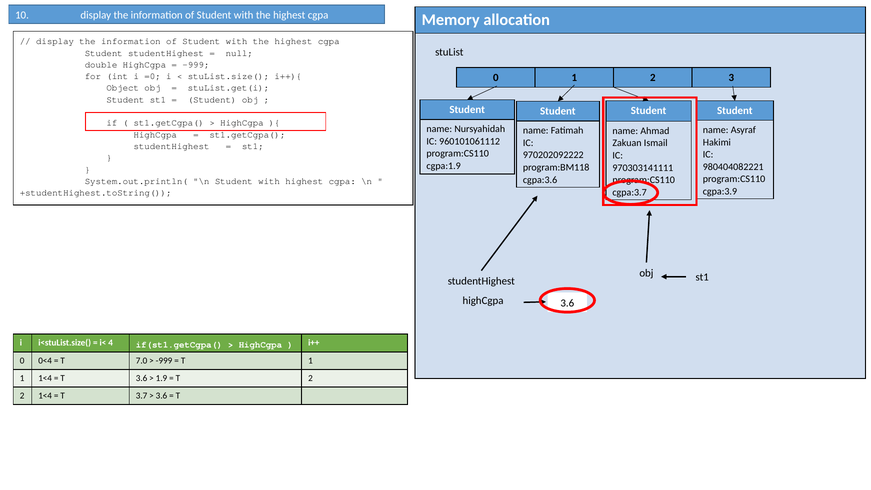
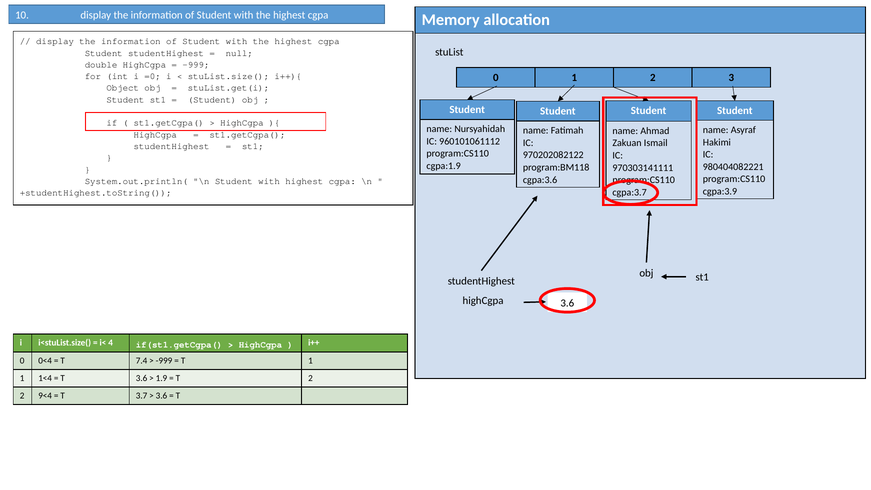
970202092222: 970202092222 -> 970202082122 (553, 155)
7.0: 7.0 -> 7.4 (142, 361)
2 1<4: 1<4 -> 9<4 (45, 396)
